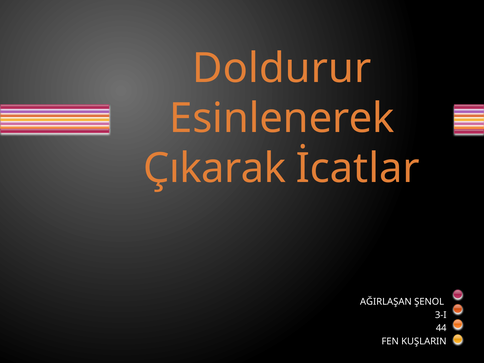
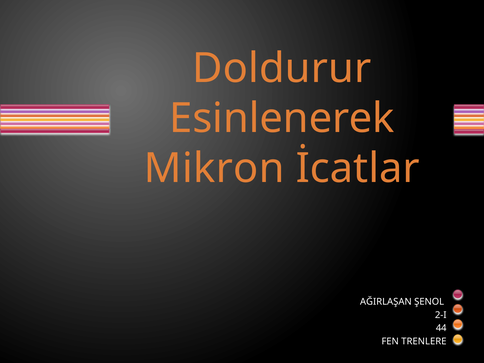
Çıkarak: Çıkarak -> Mikron (214, 169)
3-I: 3-I -> 2-I (441, 315)
KUŞLARIN: KUŞLARIN -> TRENLERE (424, 341)
